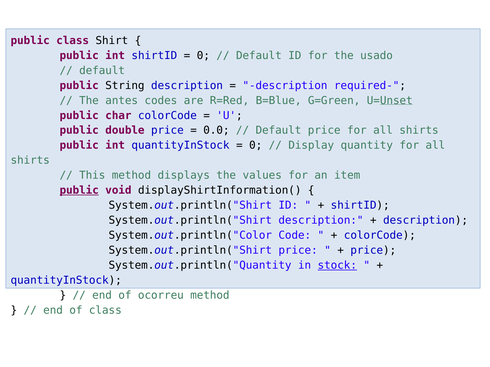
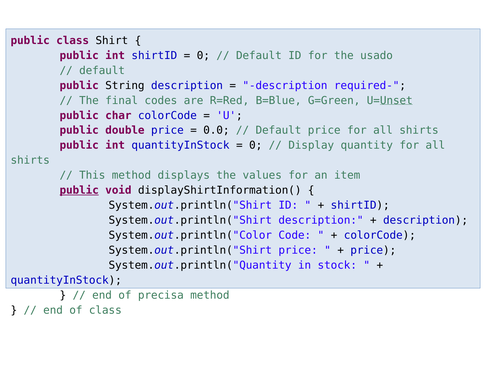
antes: antes -> final (122, 101)
stock underline: present -> none (337, 266)
ocorreu: ocorreu -> precisa (161, 296)
